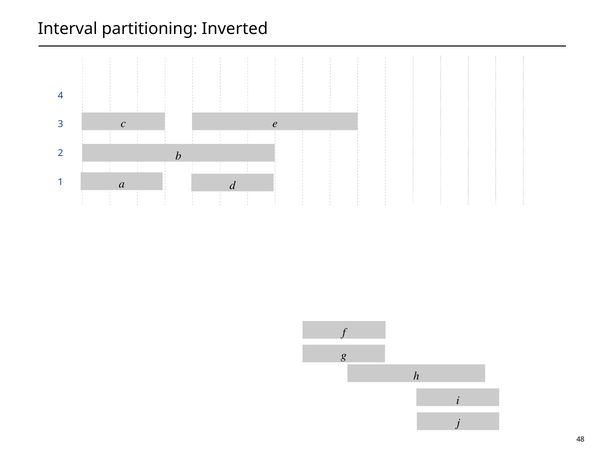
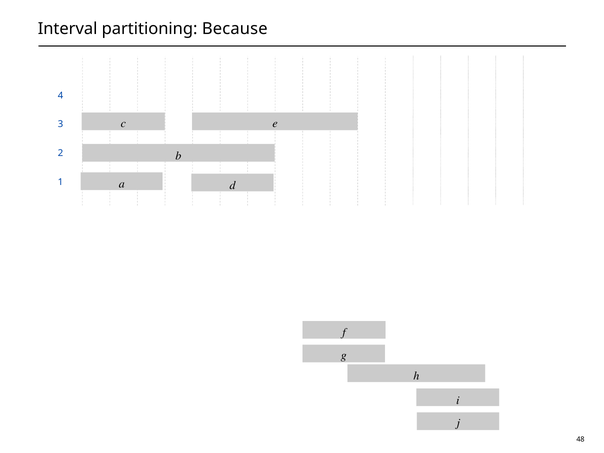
Inverted: Inverted -> Because (235, 29)
